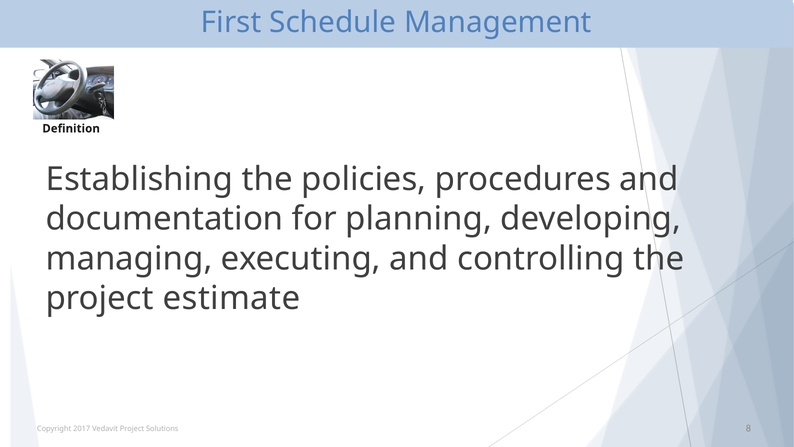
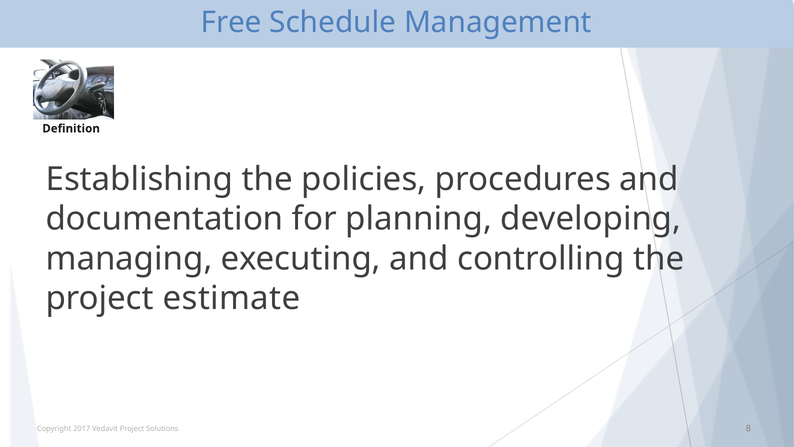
First: First -> Free (231, 22)
